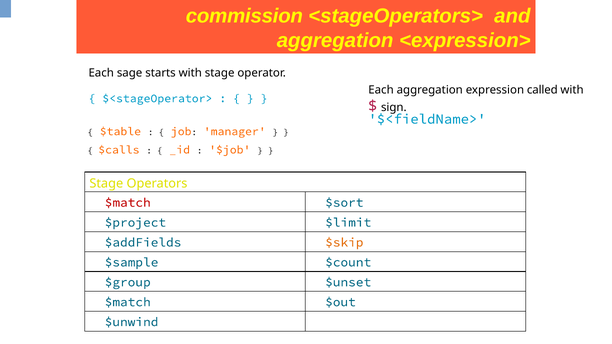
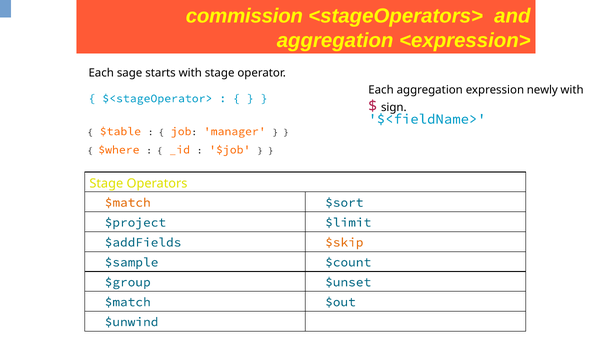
called: called -> newly (542, 90)
$calls: $calls -> $where (119, 150)
$match colour: red -> orange (128, 203)
